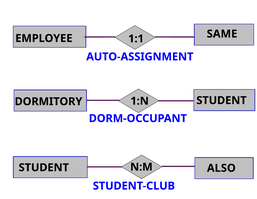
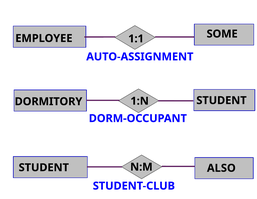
SAME: SAME -> SOME (222, 34)
